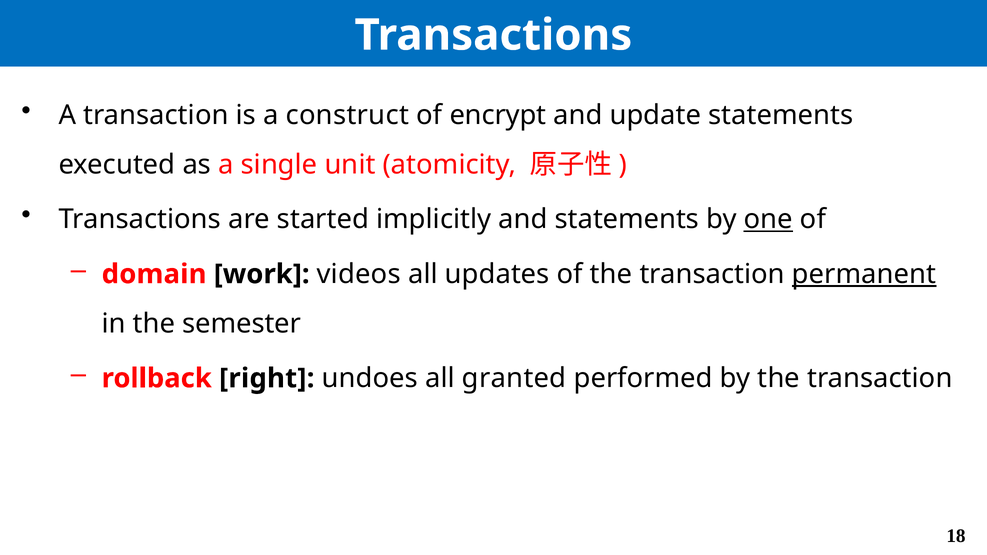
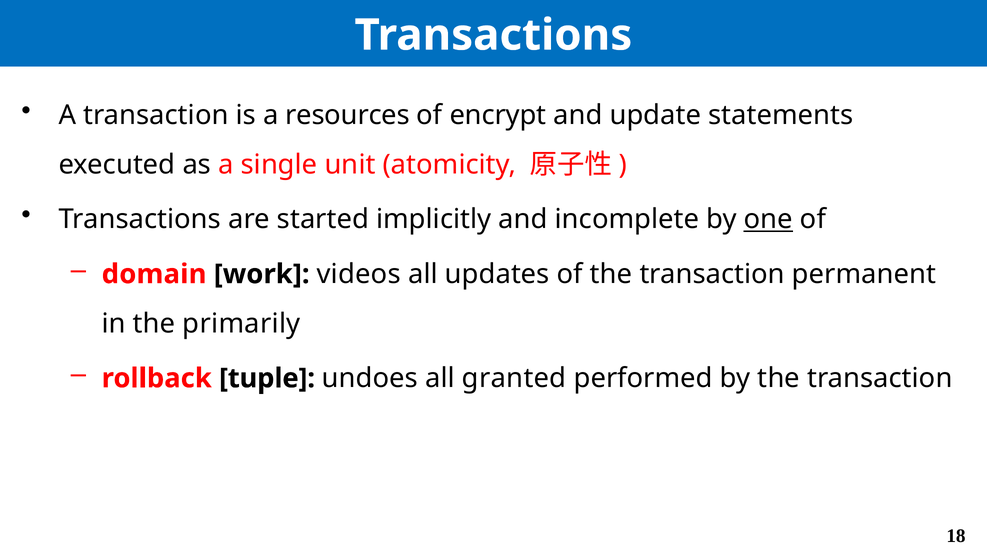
construct: construct -> resources (348, 115)
and statements: statements -> incomplete (627, 219)
permanent underline: present -> none (864, 274)
semester: semester -> primarily (241, 324)
right: right -> tuple (267, 378)
